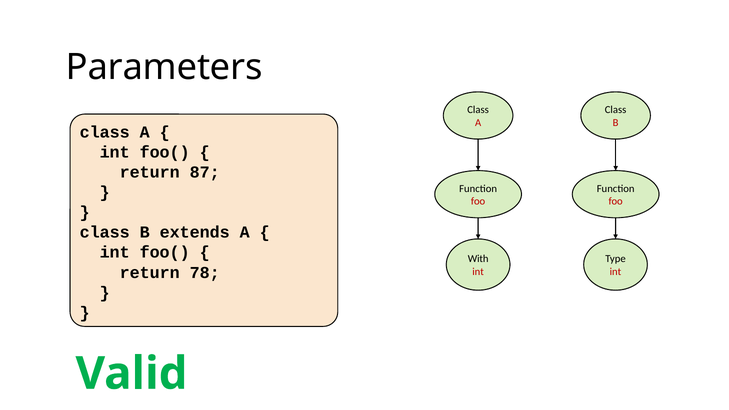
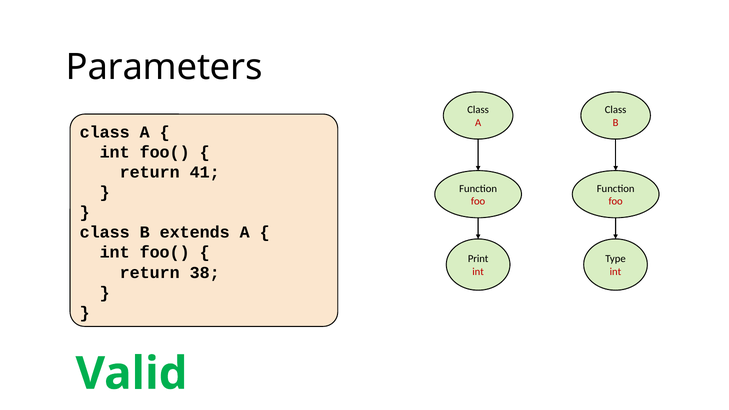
87: 87 -> 41 (205, 172)
With: With -> Print (478, 259)
78: 78 -> 38 (205, 273)
